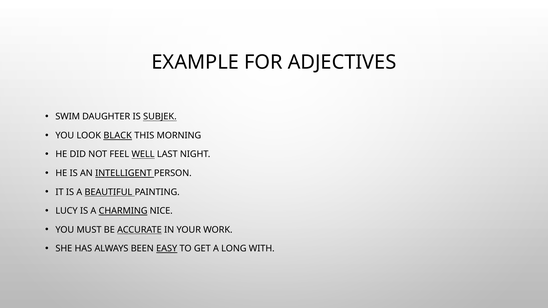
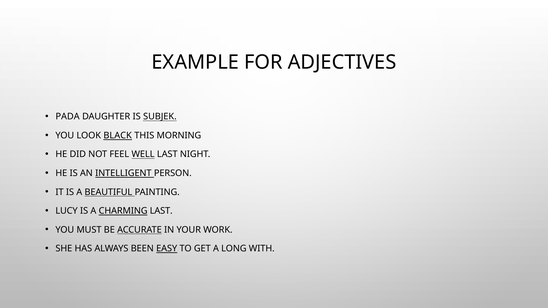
SWIM: SWIM -> PADA (68, 117)
CHARMING NICE: NICE -> LAST (161, 211)
